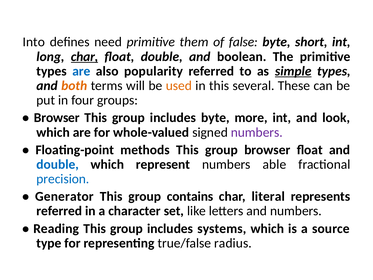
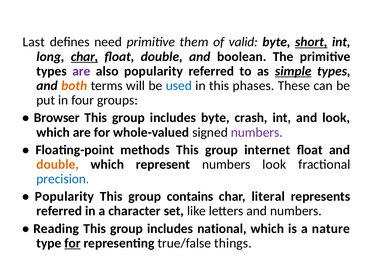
Into: Into -> Last (34, 42)
false: false -> valid (243, 42)
short underline: none -> present (311, 42)
are colour: blue -> purple (81, 71)
used colour: orange -> blue (179, 86)
several: several -> phases (253, 86)
more: more -> crash (251, 118)
group browser: browser -> internet (267, 150)
double colour: blue -> orange (58, 164)
numbers able: able -> look (274, 164)
Generator: Generator -> Popularity (64, 196)
systems: systems -> national (222, 228)
source: source -> nature (331, 228)
for underline: none -> present (73, 243)
radius: radius -> things (233, 243)
